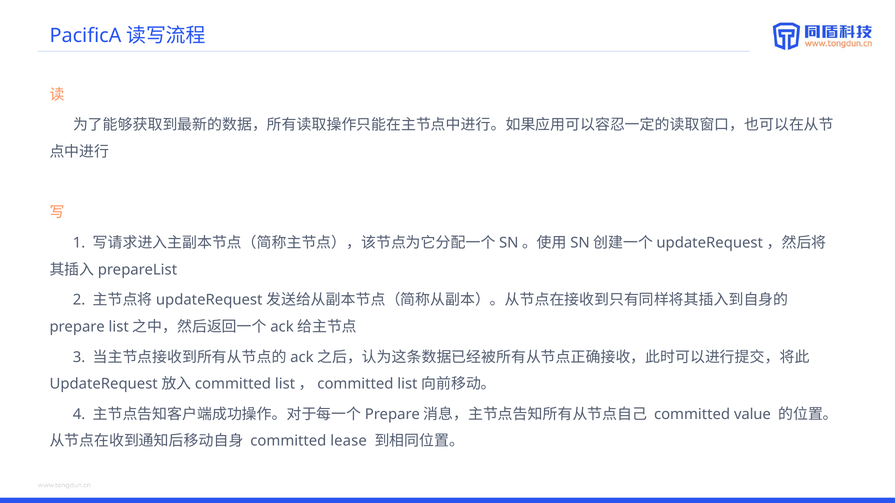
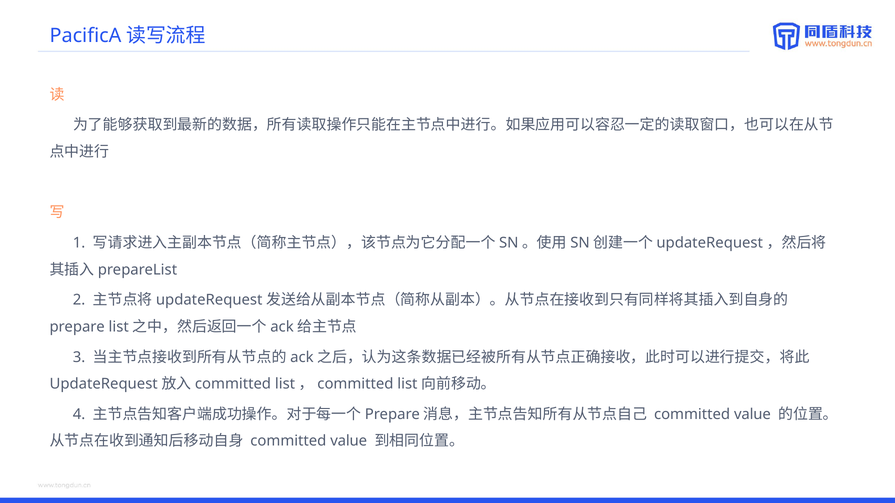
lease: lease -> value (349, 441)
